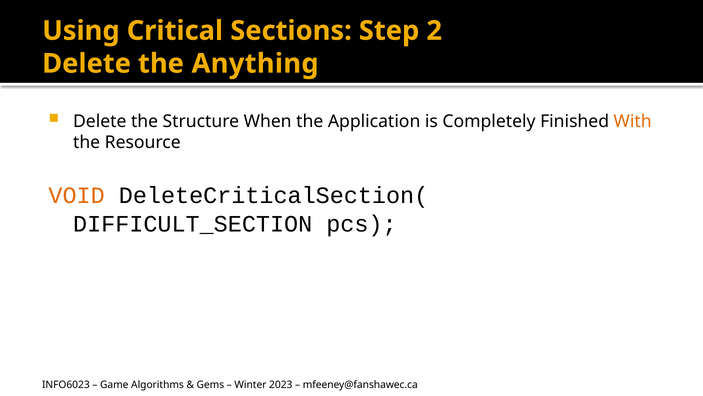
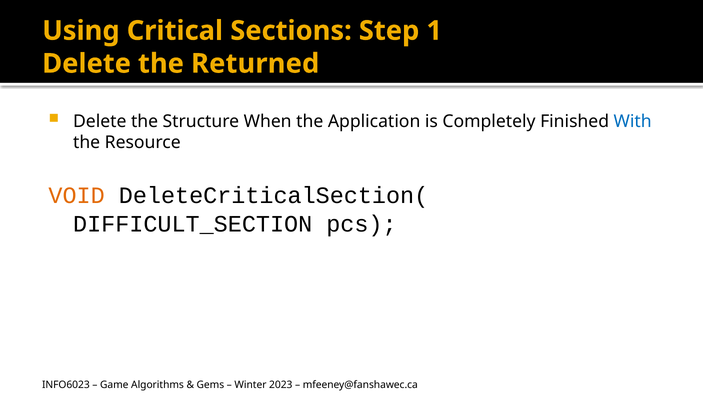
2: 2 -> 1 (434, 31)
Anything: Anything -> Returned (255, 64)
With colour: orange -> blue (633, 121)
